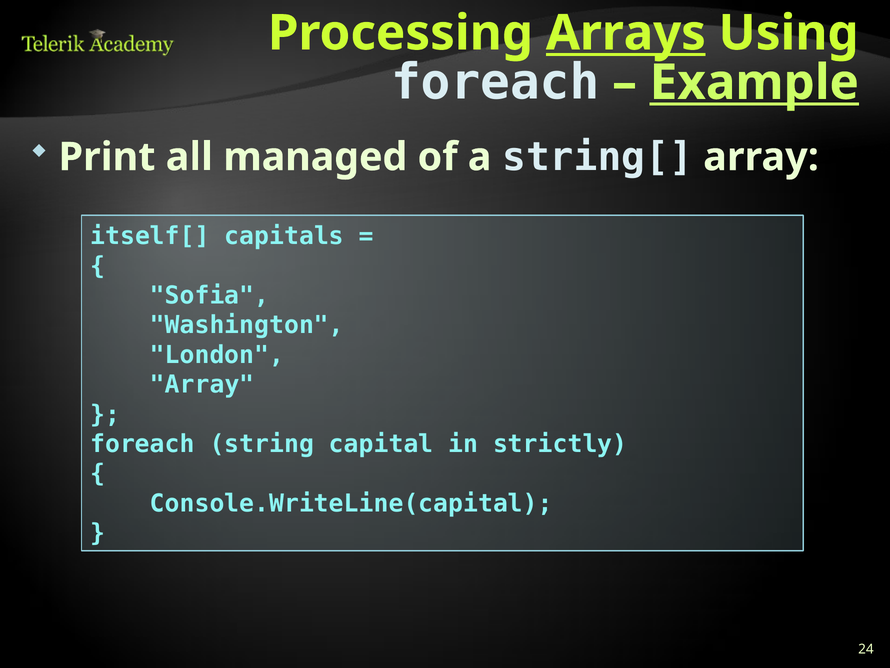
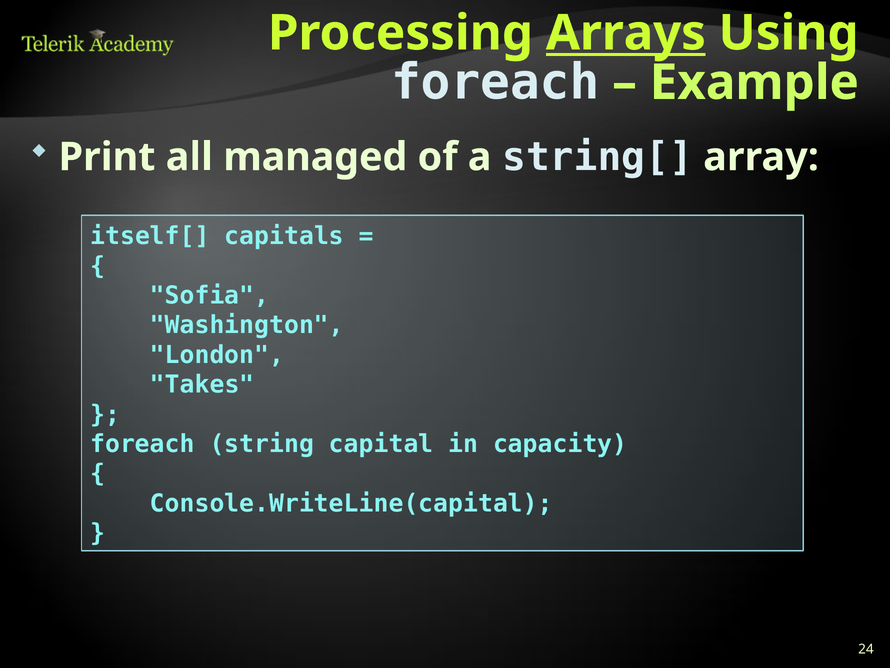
Example underline: present -> none (754, 83)
Array: Array -> Takes (202, 384)
strictly: strictly -> capacity (560, 444)
